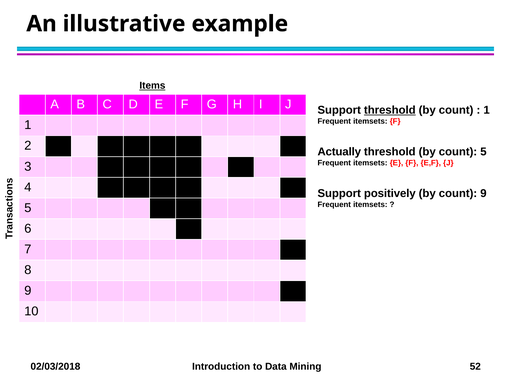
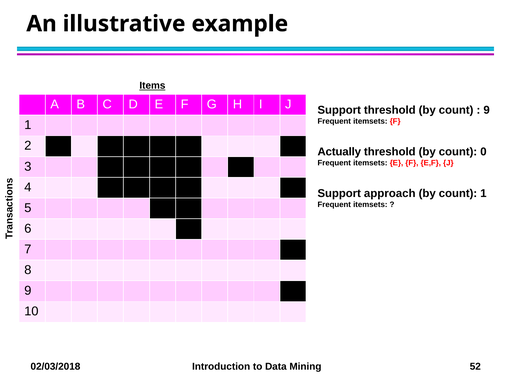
threshold underline: present -> none (390, 110)
1: 1 -> 9 (487, 110)
count 5: 5 -> 0 (483, 152)
positively: positively -> approach (390, 194)
count 9: 9 -> 1 (483, 194)
